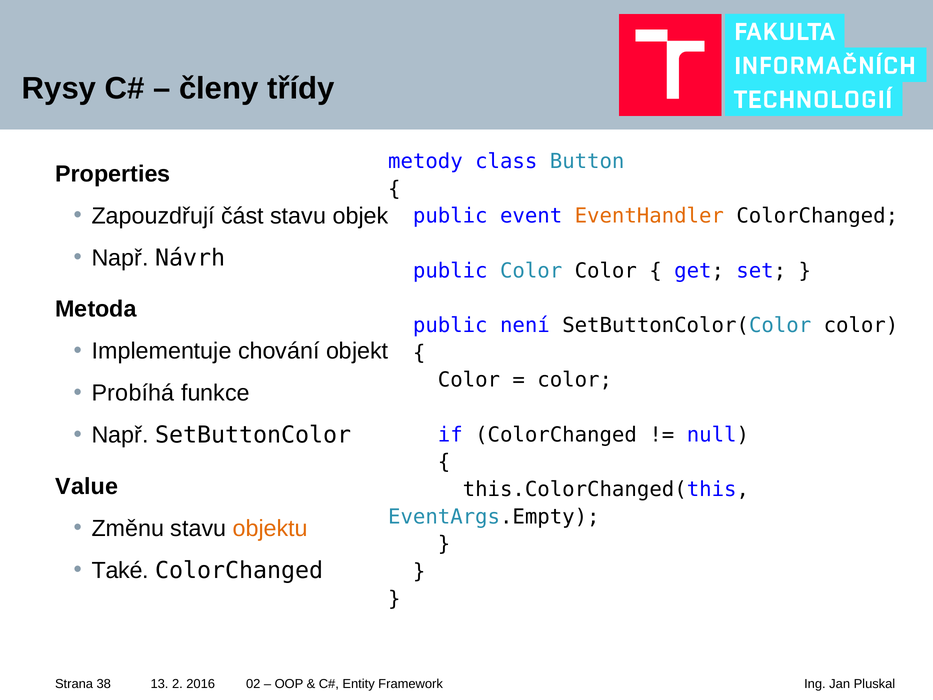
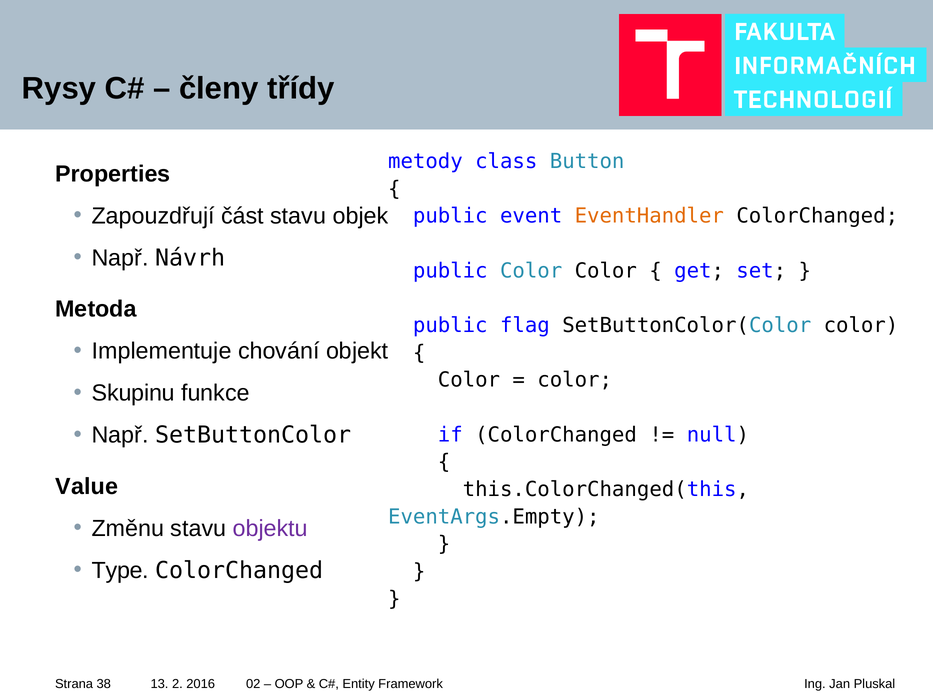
není: není -> flag (525, 325)
Probíhá: Probíhá -> Skupinu (133, 393)
objektu colour: orange -> purple (270, 528)
Také: Také -> Type (120, 570)
